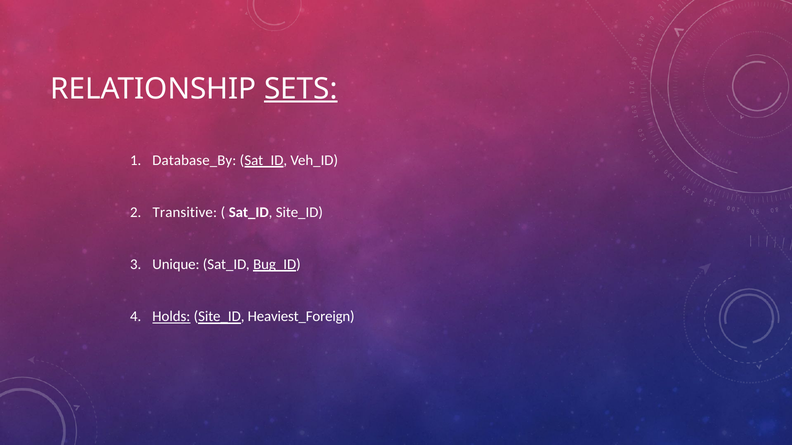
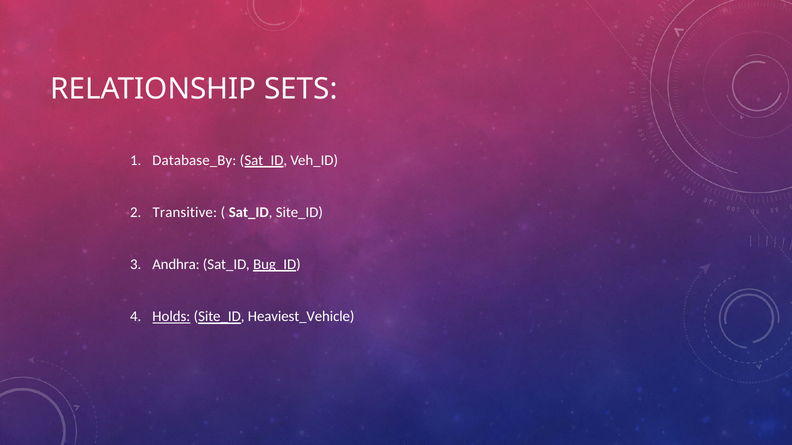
SETS underline: present -> none (301, 89)
Unique: Unique -> Andhra (176, 265)
Heaviest_Foreign: Heaviest_Foreign -> Heaviest_Vehicle (301, 317)
